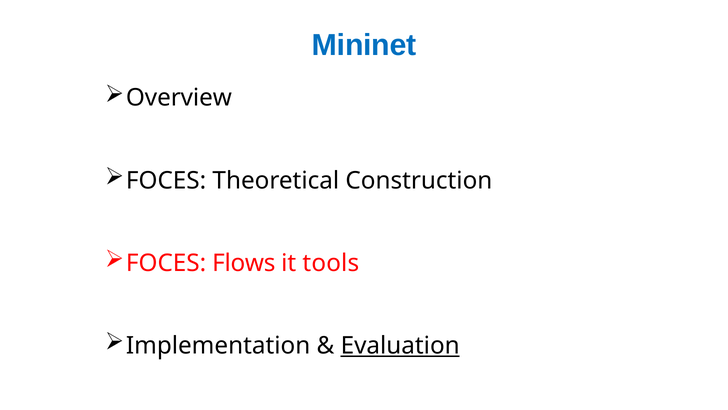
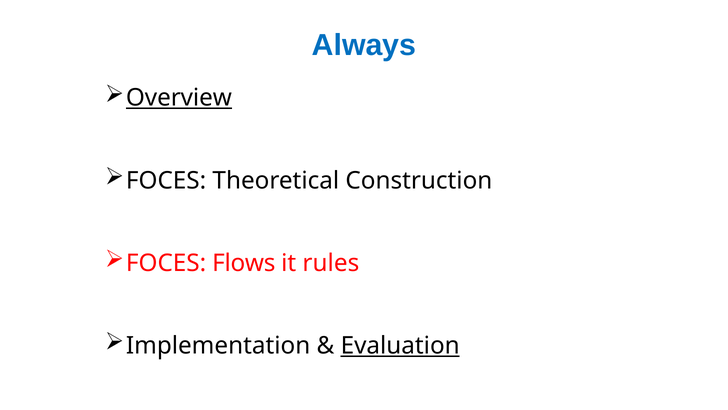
Mininet: Mininet -> Always (364, 45)
Overview underline: none -> present (179, 98)
tools: tools -> rules (331, 263)
